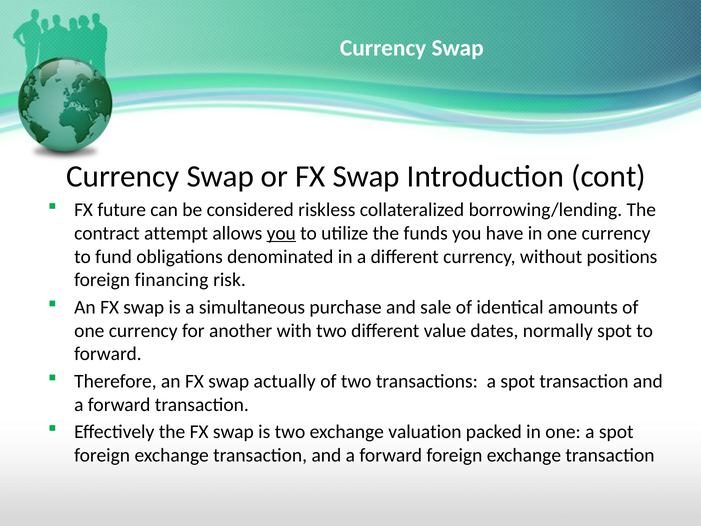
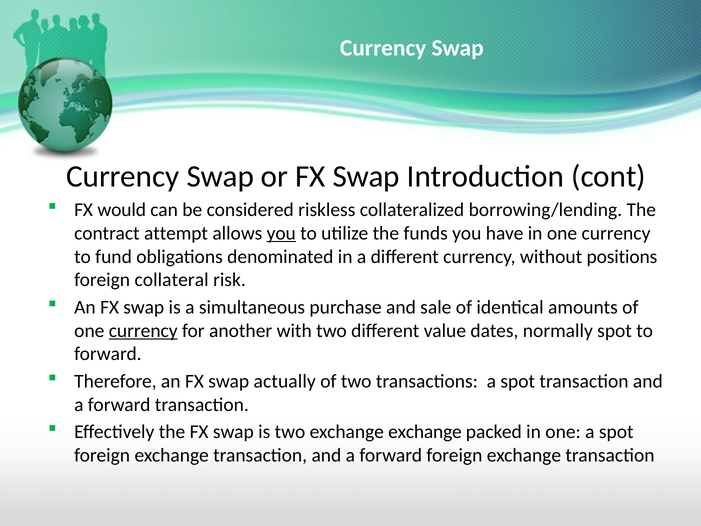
future: future -> would (122, 210)
financing: financing -> collateral (172, 280)
currency underline: none -> present (143, 330)
exchange valuation: valuation -> exchange (425, 432)
